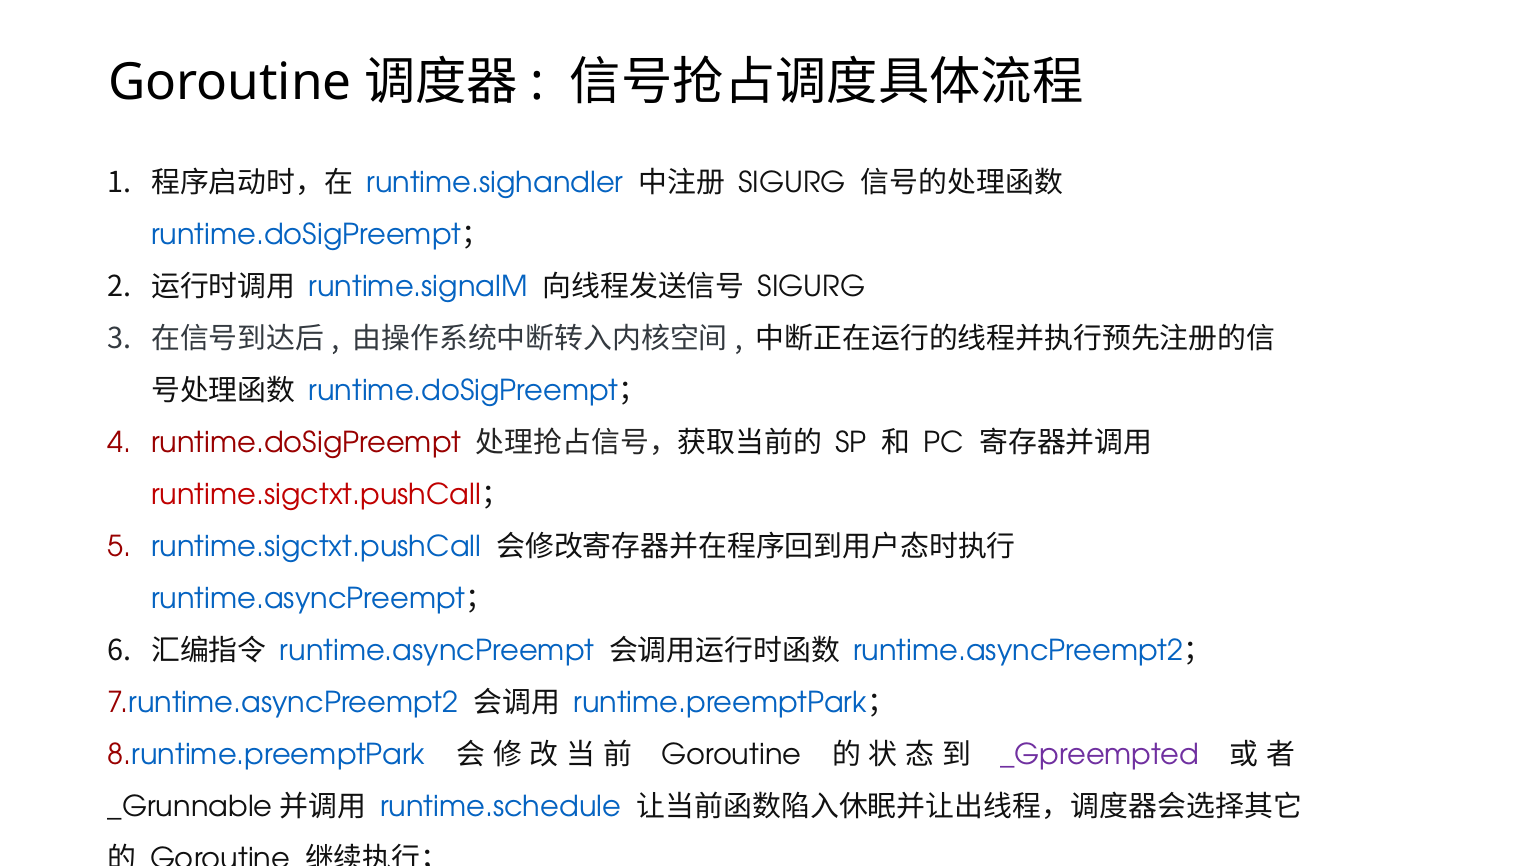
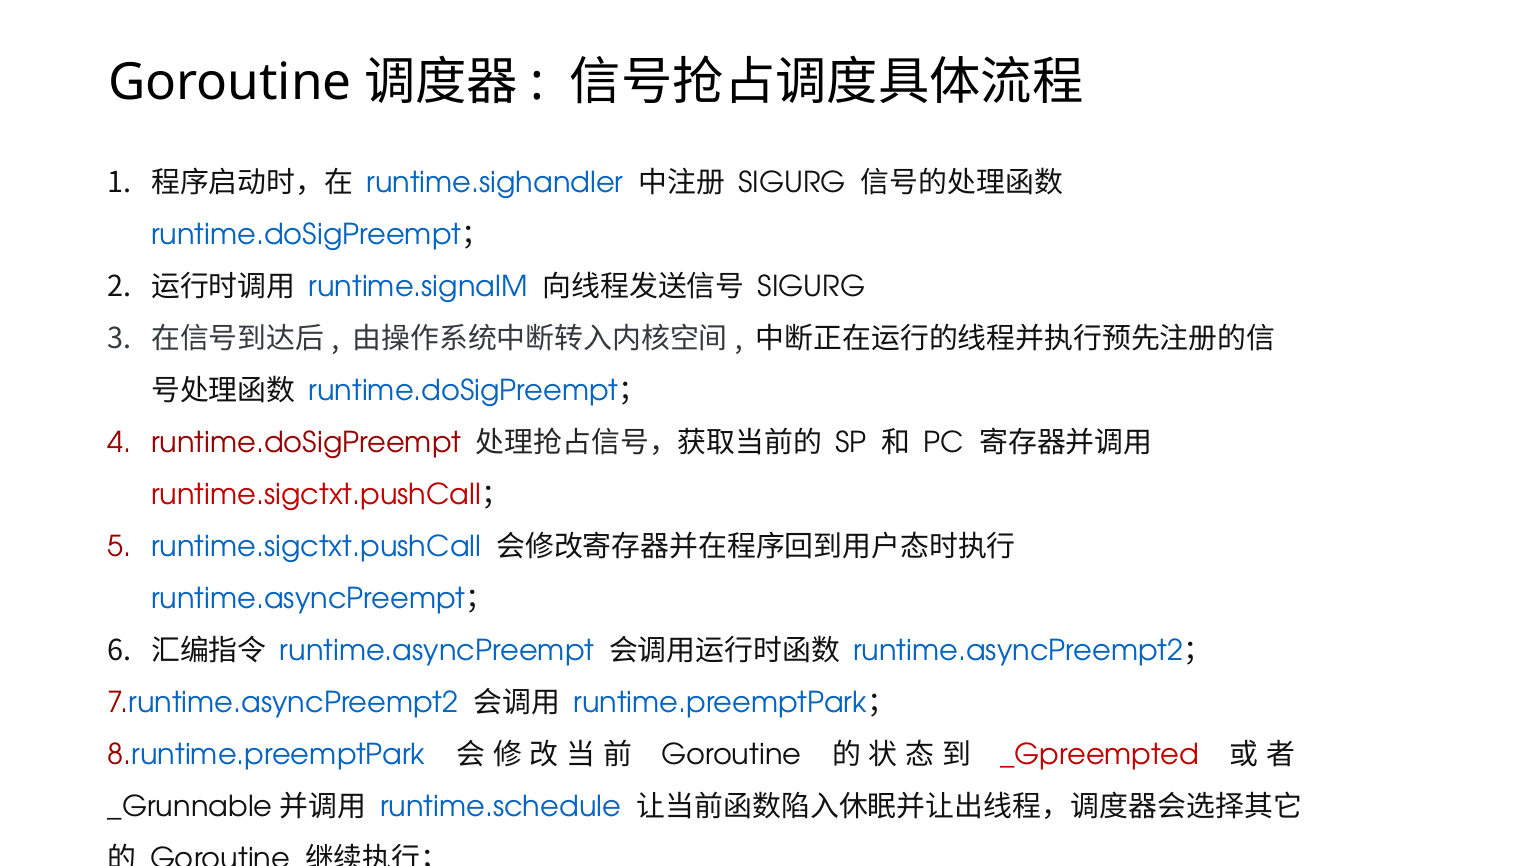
_Gpreempted colour: purple -> red (1100, 755)
